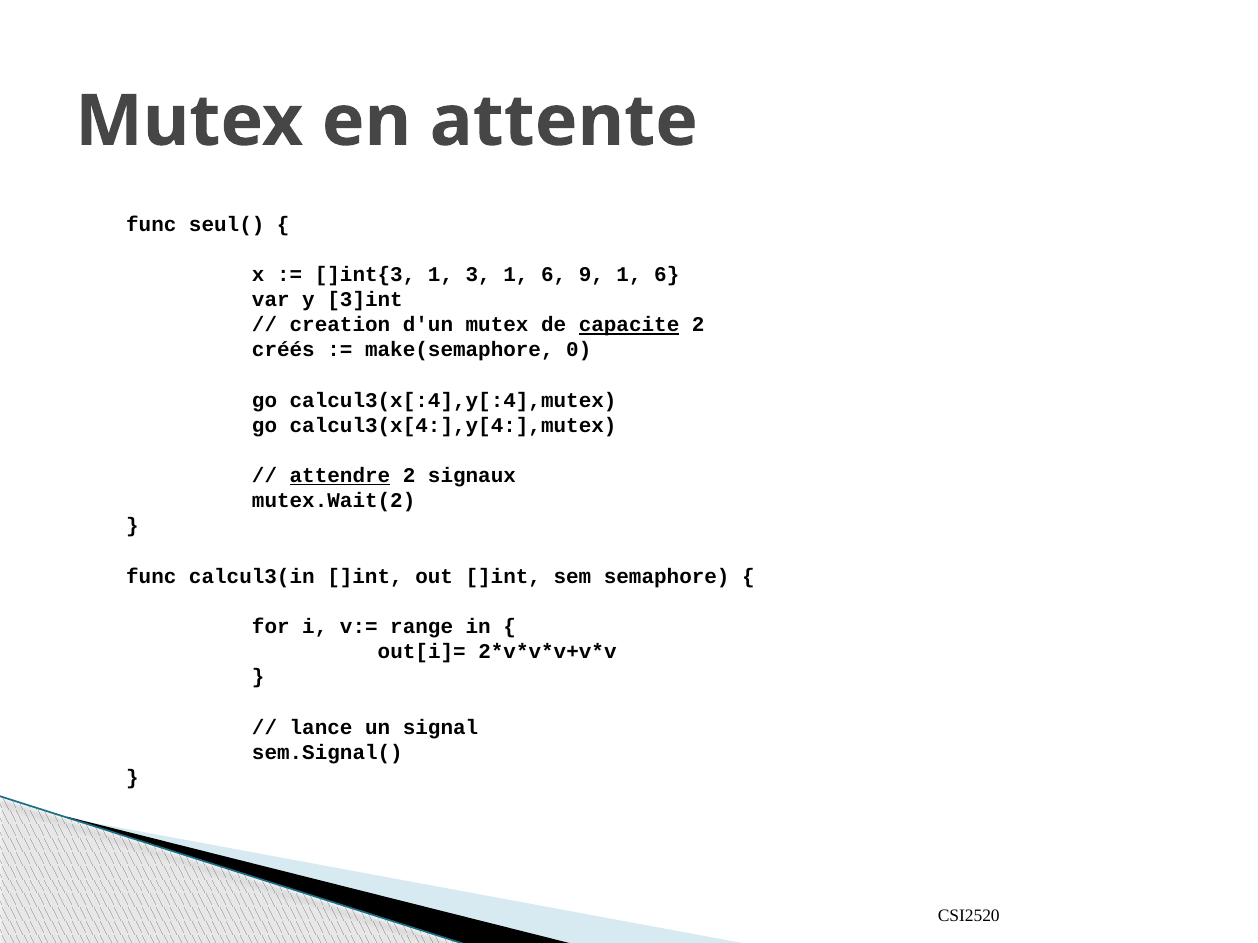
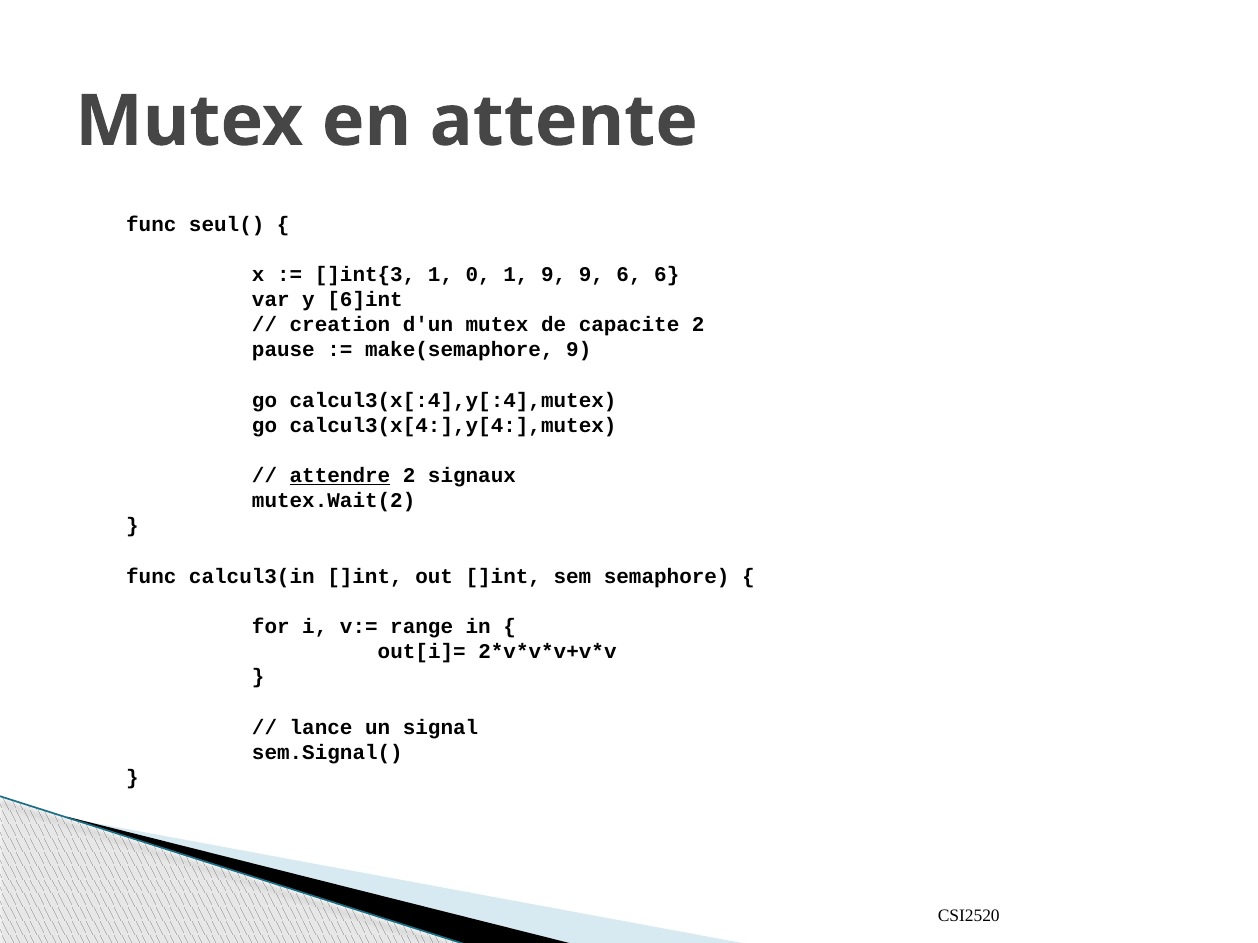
3: 3 -> 0 (478, 275)
6: 6 -> 9 (554, 275)
9 1: 1 -> 6 (629, 275)
3]int: 3]int -> 6]int (365, 300)
capacite underline: present -> none (629, 325)
créés: créés -> pause (283, 350)
make(semaphore 0: 0 -> 9 (579, 350)
